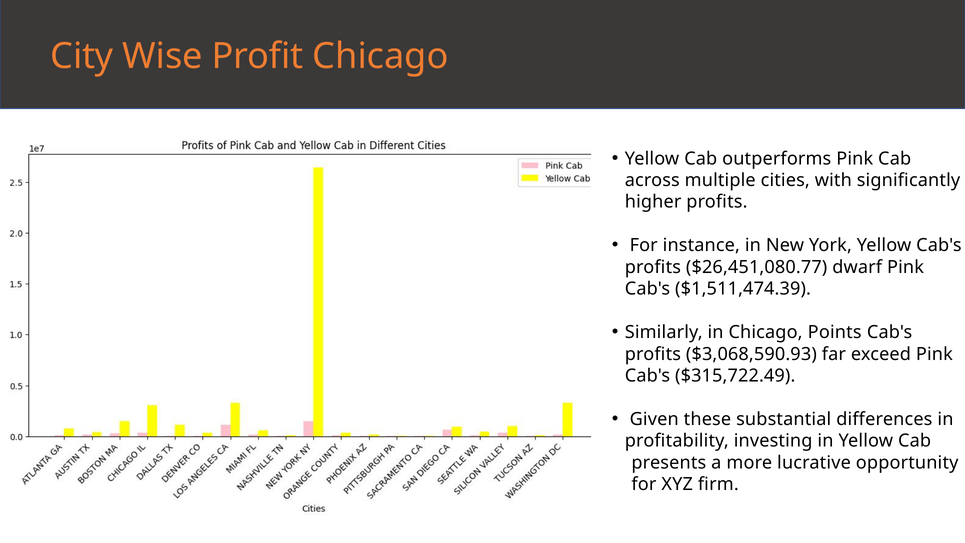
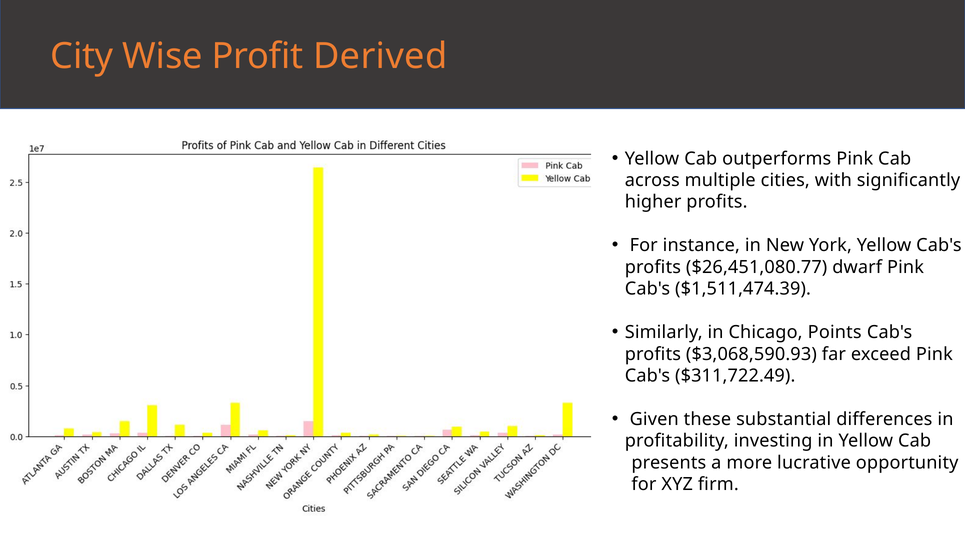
Profit Chicago: Chicago -> Derived (380, 56)
$315,722.49: $315,722.49 -> $311,722.49 (735, 376)
